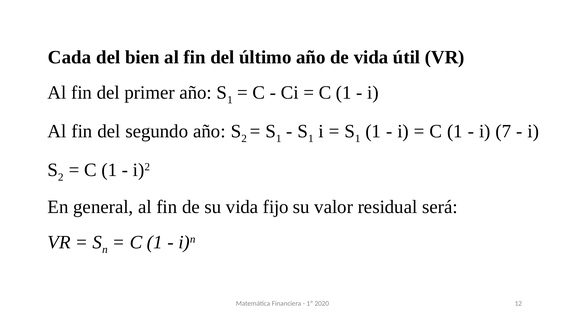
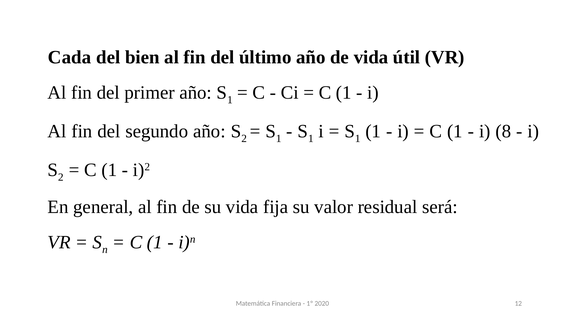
7: 7 -> 8 (503, 131)
fijo: fijo -> fija (276, 207)
